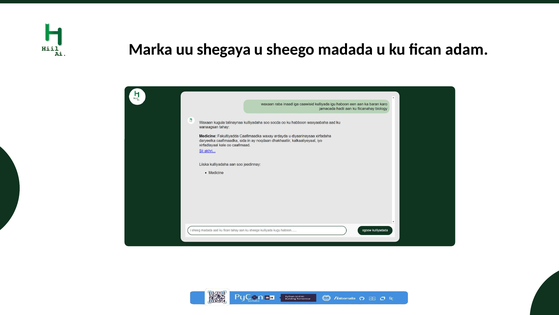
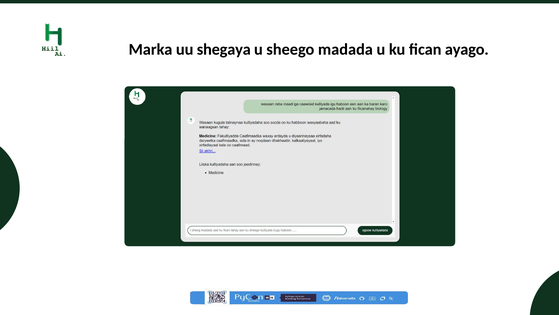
adam: adam -> ayago (467, 49)
